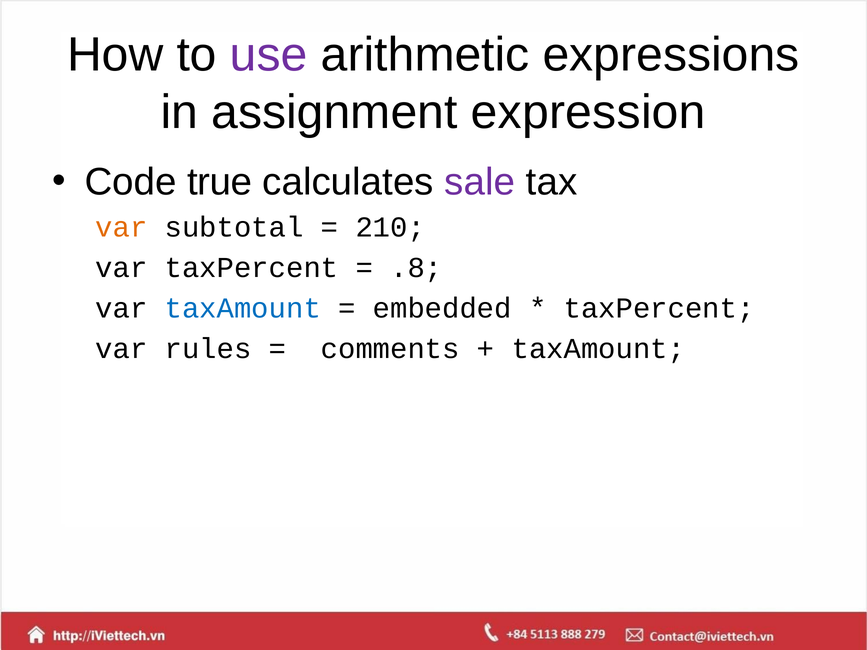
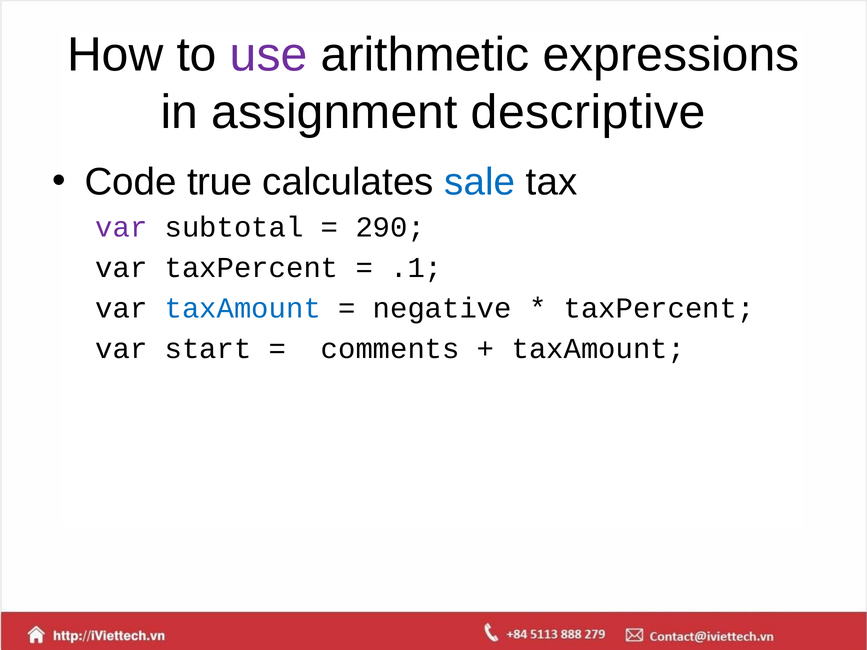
expression: expression -> descriptive (588, 112)
sale colour: purple -> blue (480, 182)
var colour: orange -> purple (121, 227)
210: 210 -> 290 (390, 227)
.8: .8 -> .1 (416, 268)
embedded: embedded -> negative (442, 308)
rules: rules -> start (208, 349)
